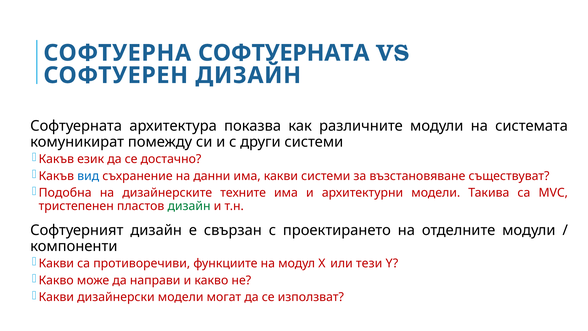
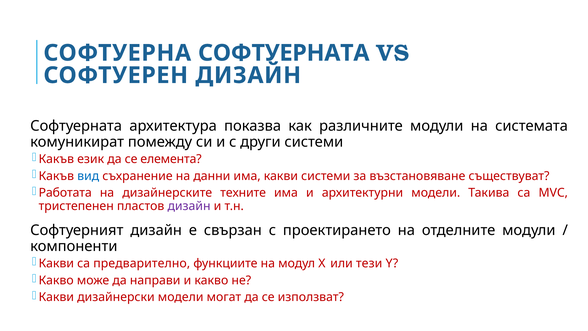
достачно: достачно -> елемента (171, 159)
Подобна: Подобна -> Работата (65, 193)
дизайн colour: green -> purple (189, 206)
противоречиви: противоречиви -> предварително (142, 263)
